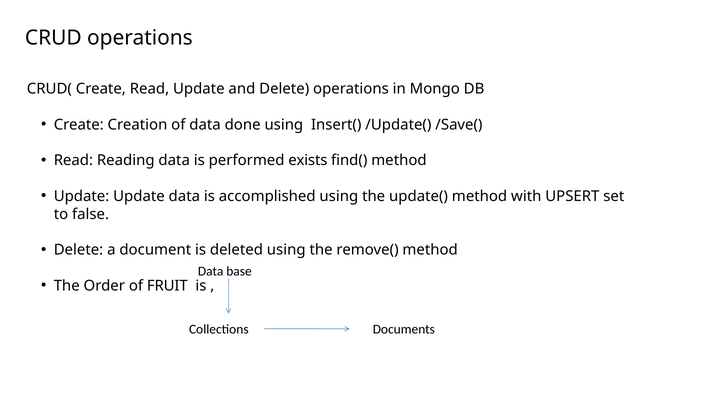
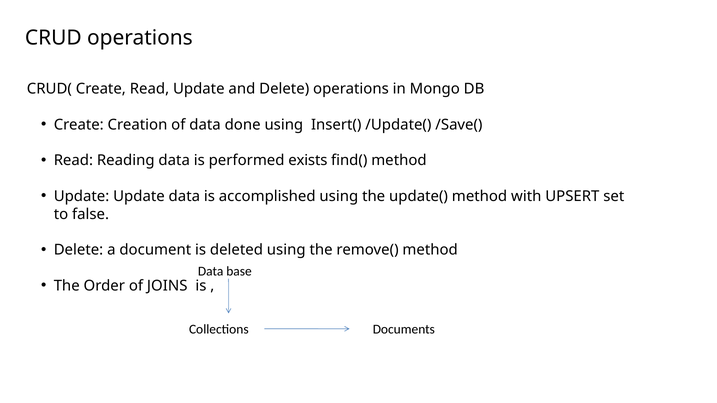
FRUIT: FRUIT -> JOINS (167, 286)
